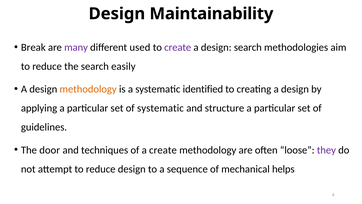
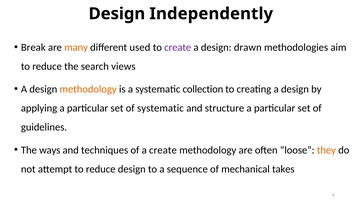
Maintainability: Maintainability -> Independently (211, 14)
many colour: purple -> orange (76, 47)
design search: search -> drawn (248, 47)
easily: easily -> views (123, 66)
identified: identified -> collection (203, 89)
door: door -> ways (50, 150)
they colour: purple -> orange (326, 150)
helps: helps -> takes (283, 169)
